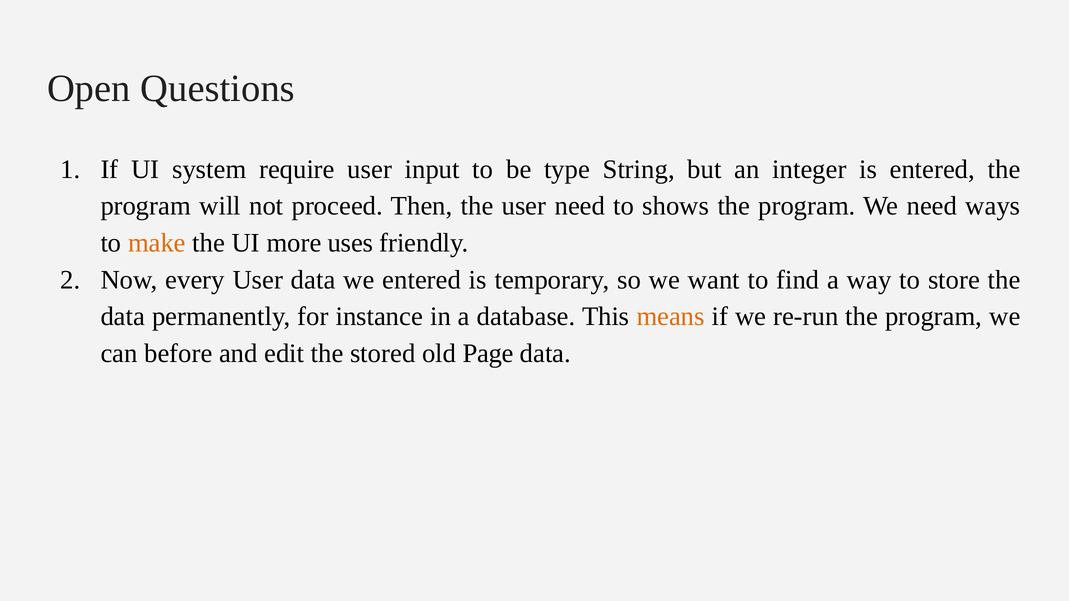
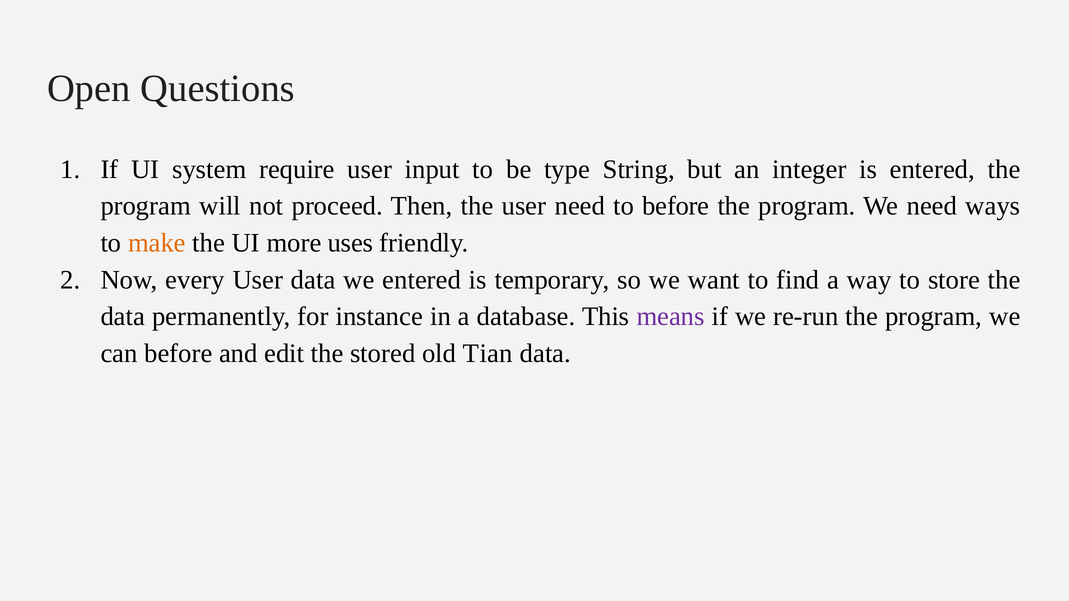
to shows: shows -> before (676, 206)
means colour: orange -> purple (671, 317)
Page: Page -> Tian (488, 354)
